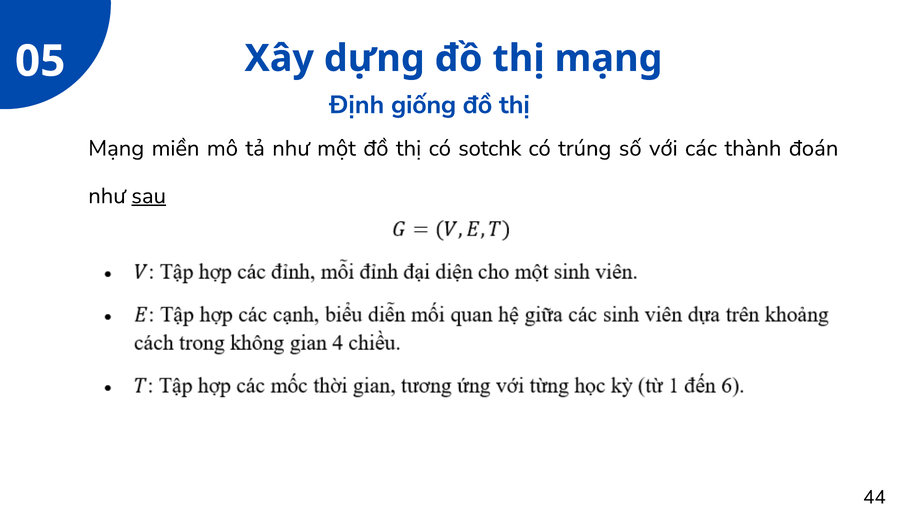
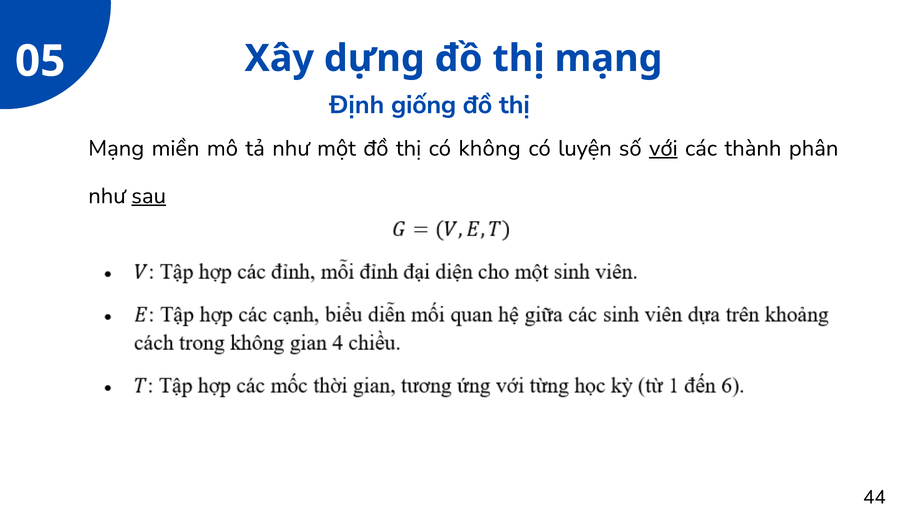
sotchk: sotchk -> không (490, 148)
trúng: trúng -> luyện (585, 148)
với underline: none -> present (663, 148)
đoán: đoán -> phân (814, 148)
